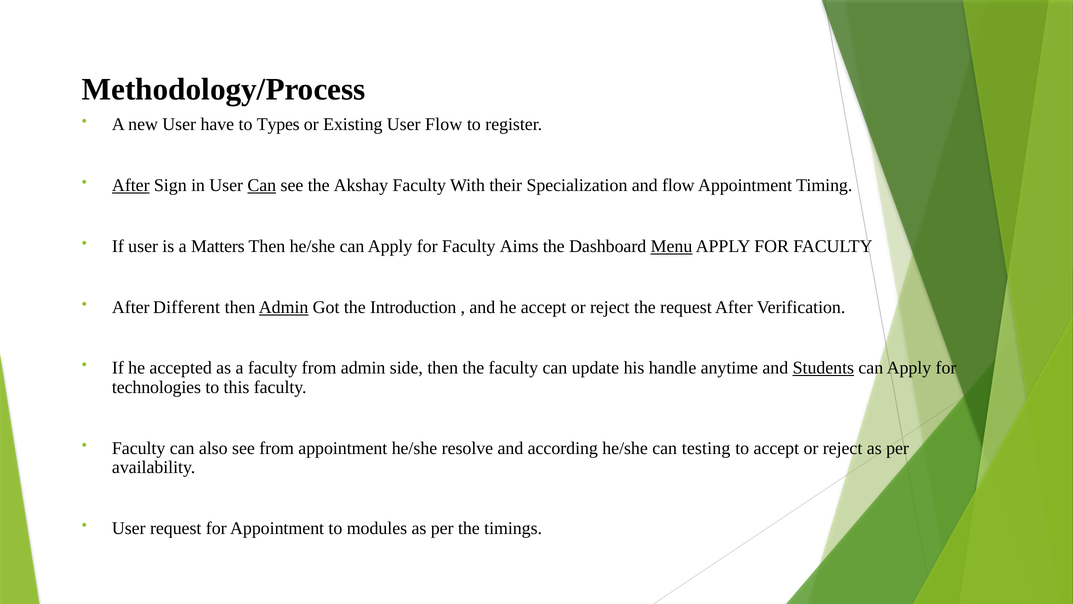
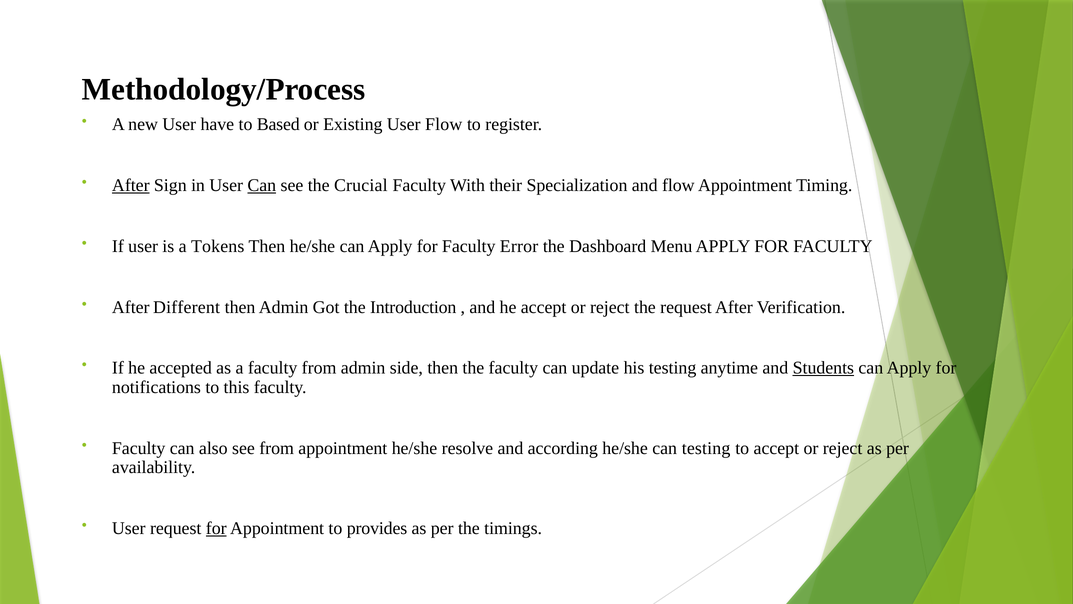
Types: Types -> Based (278, 124)
Akshay: Akshay -> Crucial (361, 185)
Matters: Matters -> Tokens (218, 246)
Aims: Aims -> Error (519, 246)
Menu underline: present -> none (672, 246)
Admin underline: present -> none (284, 307)
his handle: handle -> testing (673, 368)
technologies: technologies -> notifications (156, 387)
for underline: none -> present (216, 528)
modules: modules -> provides (377, 528)
